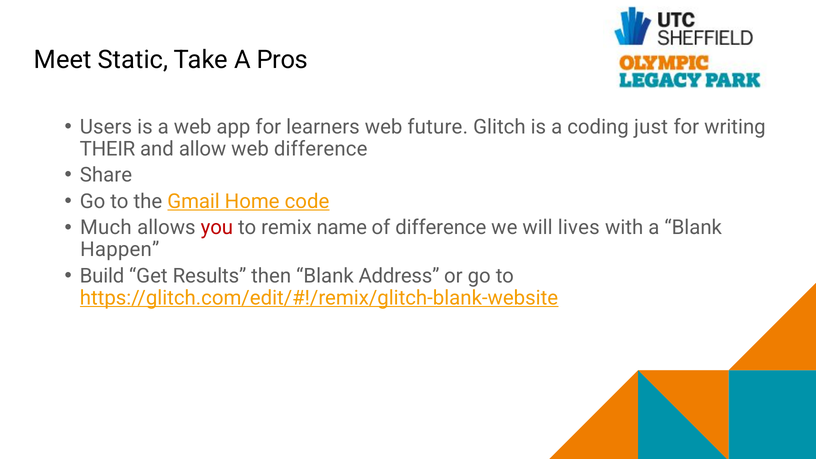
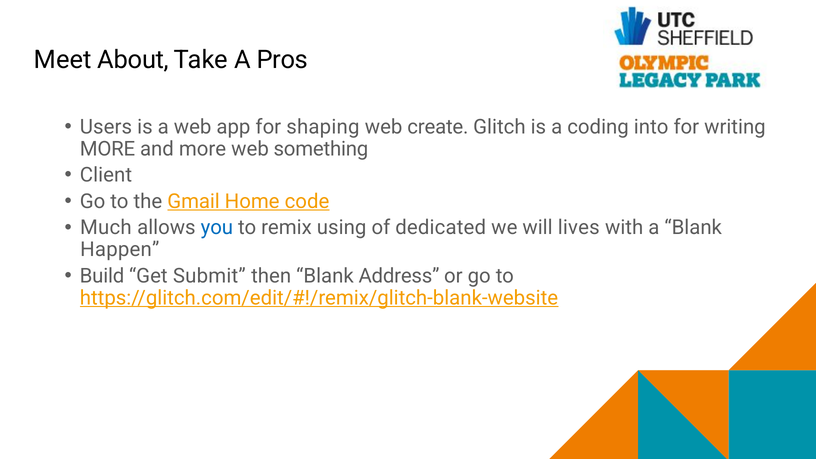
Static: Static -> About (133, 60)
learners: learners -> shaping (323, 127)
future: future -> create (438, 127)
just: just -> into (651, 127)
THEIR: THEIR -> MORE (107, 149)
and allow: allow -> more (203, 149)
web difference: difference -> something (321, 149)
Share: Share -> Client (106, 175)
you colour: red -> blue (217, 228)
name: name -> using (342, 228)
of difference: difference -> dedicated (441, 228)
Results: Results -> Submit (209, 276)
